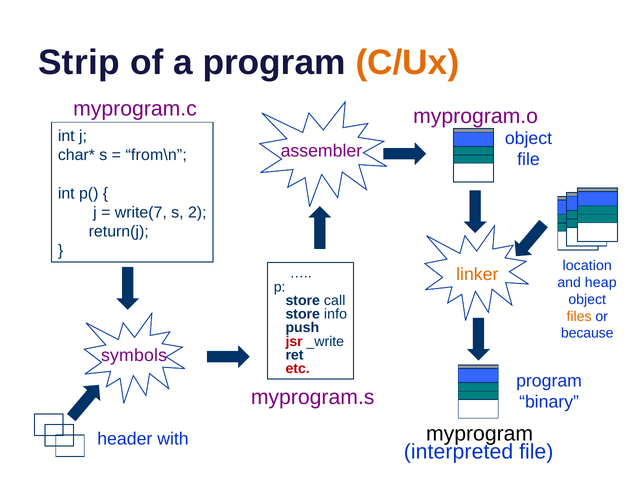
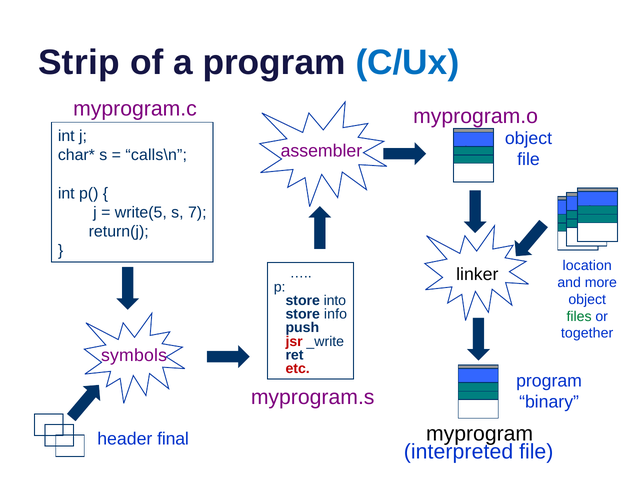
C/Ux colour: orange -> blue (407, 62)
from\n: from\n -> calls\n (156, 155)
write(7: write(7 -> write(5 (141, 212)
2: 2 -> 7 (197, 212)
linker colour: orange -> black (477, 274)
heap: heap -> more (601, 282)
call: call -> into (335, 301)
files colour: orange -> green (579, 316)
because: because -> together (587, 333)
with: with -> final (173, 439)
